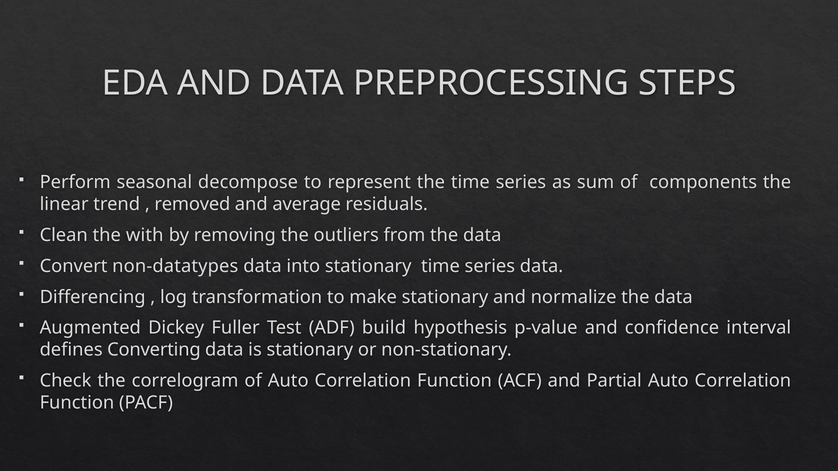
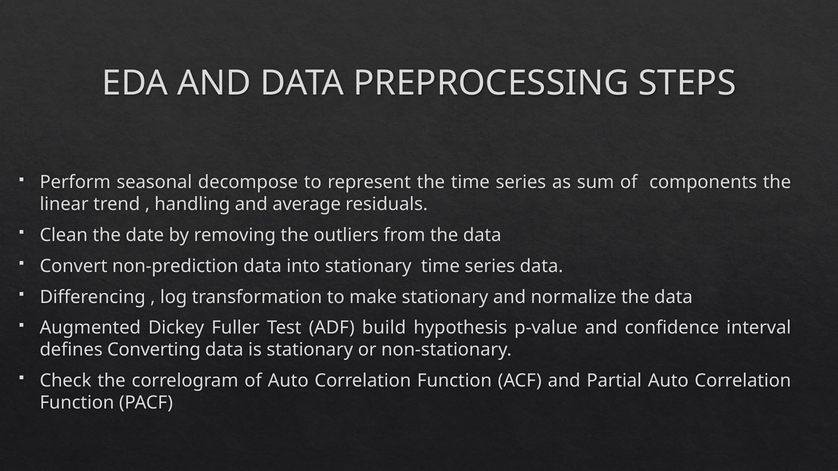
removed: removed -> handling (192, 204)
with: with -> date (145, 235)
non-datatypes: non-datatypes -> non-prediction (175, 266)
